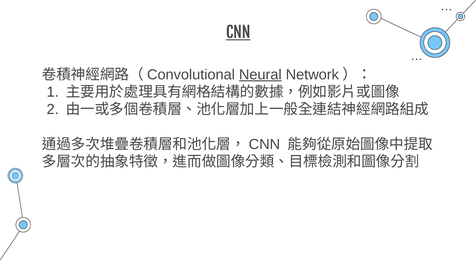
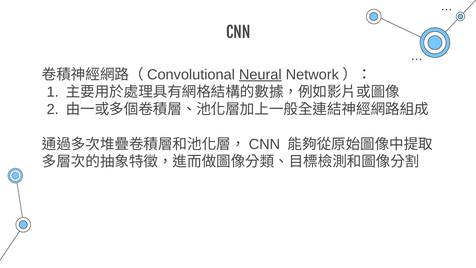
CNN underline: present -> none (238, 33)
